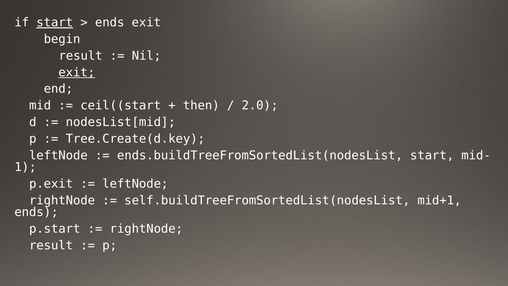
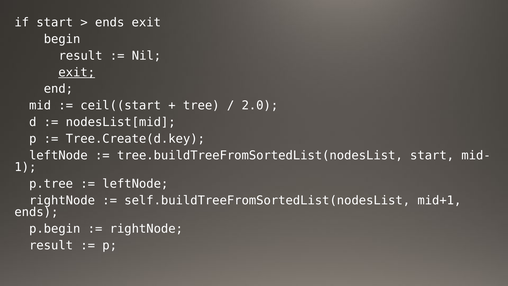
start underline: present -> none (55, 23)
then: then -> tree (201, 105)
ends.buildTreeFromSortedList(nodesList: ends.buildTreeFromSortedList(nodesList -> tree.buildTreeFromSortedList(nodesList (260, 155)
p.exit: p.exit -> p.tree (51, 184)
p.start: p.start -> p.begin (55, 229)
